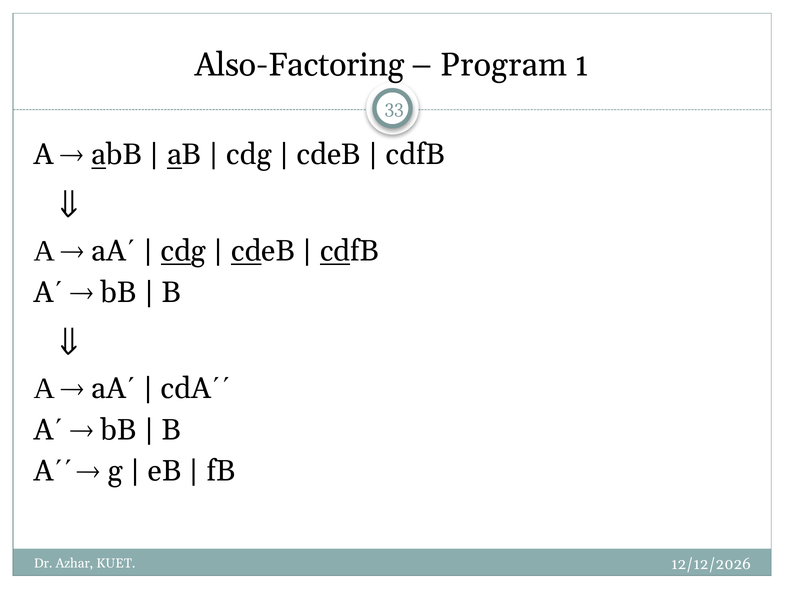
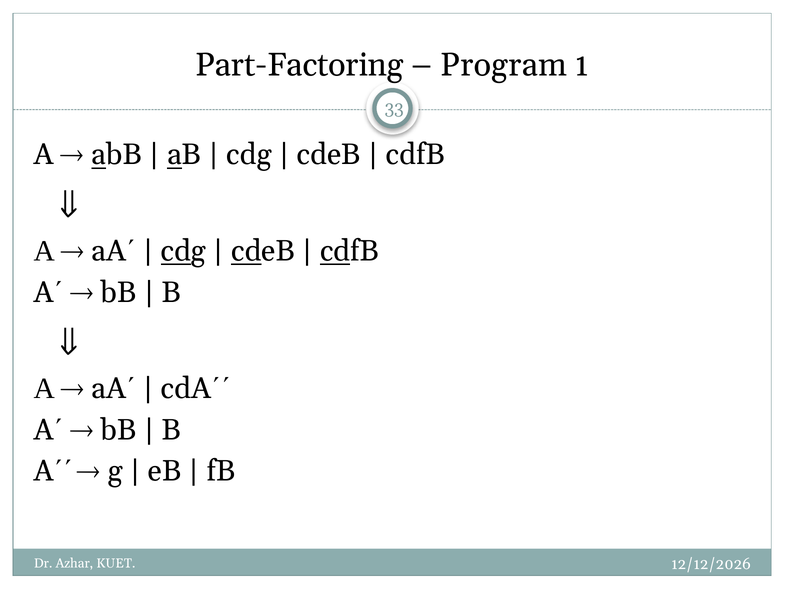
Also-Factoring: Also-Factoring -> Part-Factoring (299, 65)
